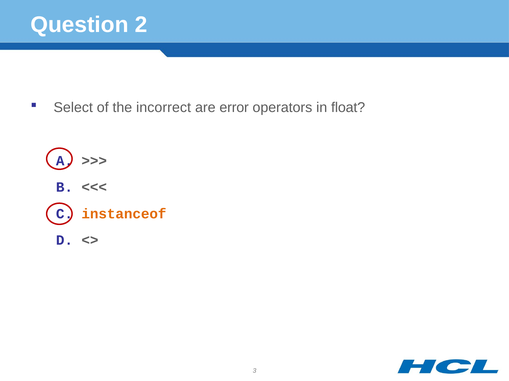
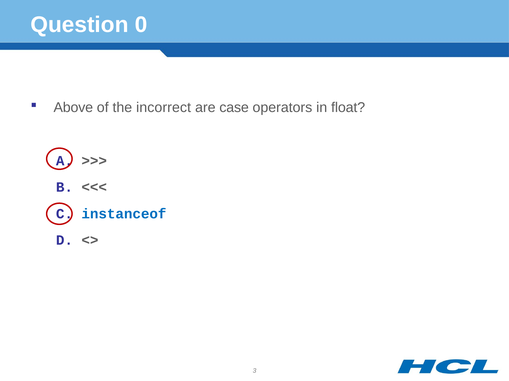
2: 2 -> 0 (141, 25)
Select: Select -> Above (73, 108)
error: error -> case (234, 108)
instanceof colour: orange -> blue (124, 214)
